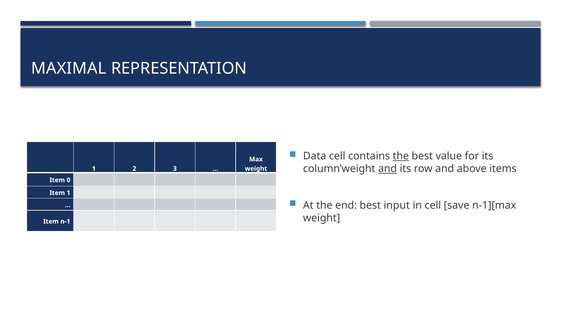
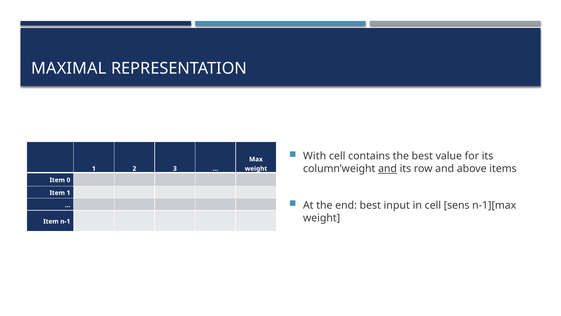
Data: Data -> With (315, 156)
the underline: present -> none (401, 156)
save: save -> sens (457, 205)
